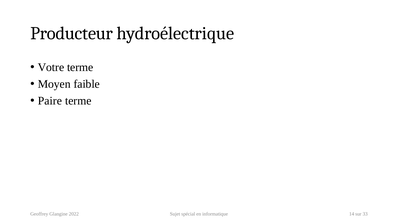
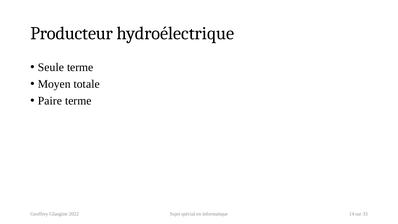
Votre: Votre -> Seule (51, 67)
faible: faible -> totale (87, 84)
